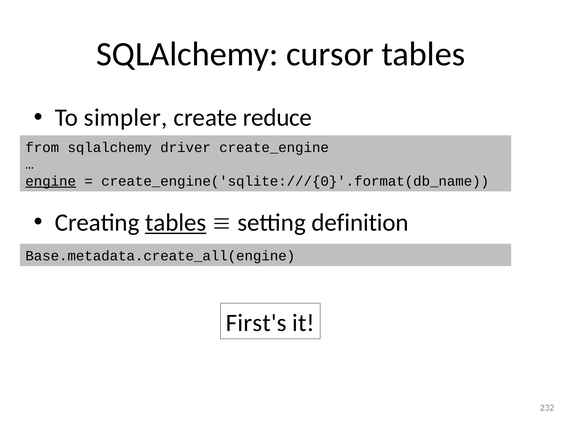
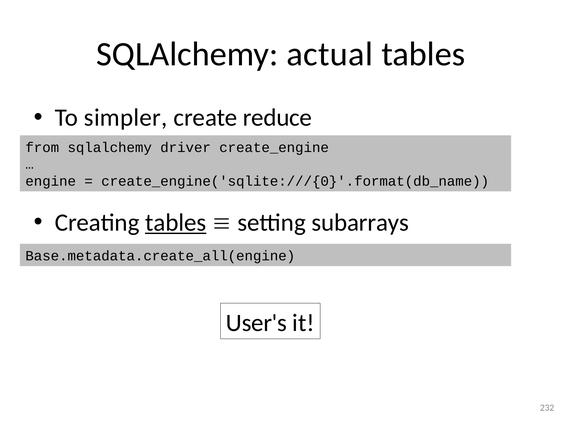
cursor: cursor -> actual (330, 54)
engine underline: present -> none (51, 181)
definition: definition -> subarrays (360, 223)
First's: First's -> User's (256, 323)
